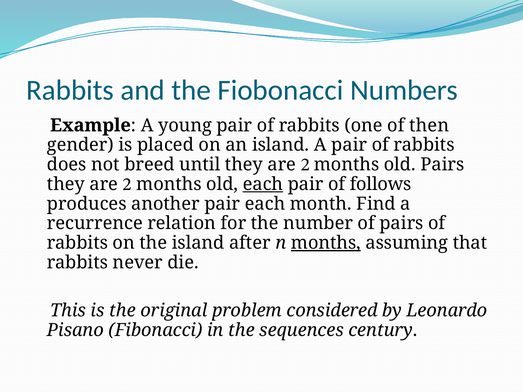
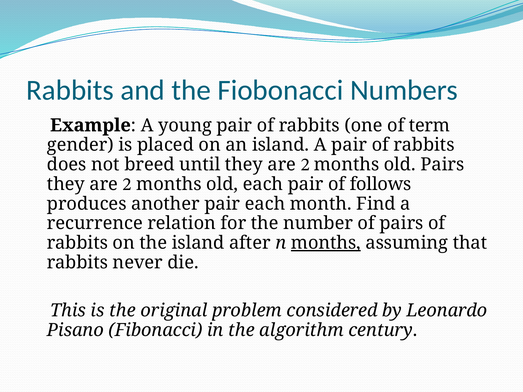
then: then -> term (429, 125)
each underline: present -> none (263, 184)
sequences: sequences -> algorithm (302, 330)
